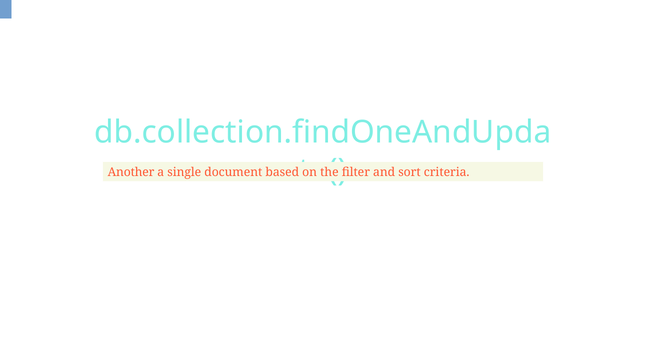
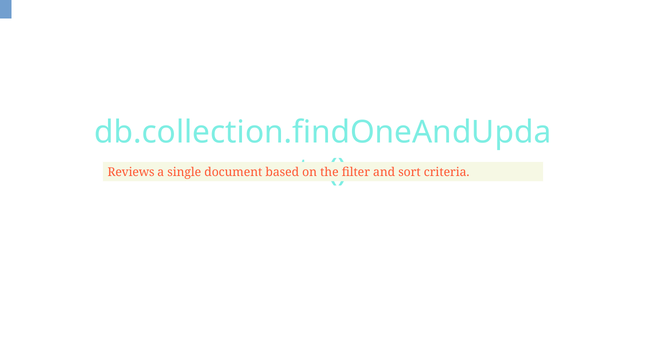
Another: Another -> Reviews (131, 173)
